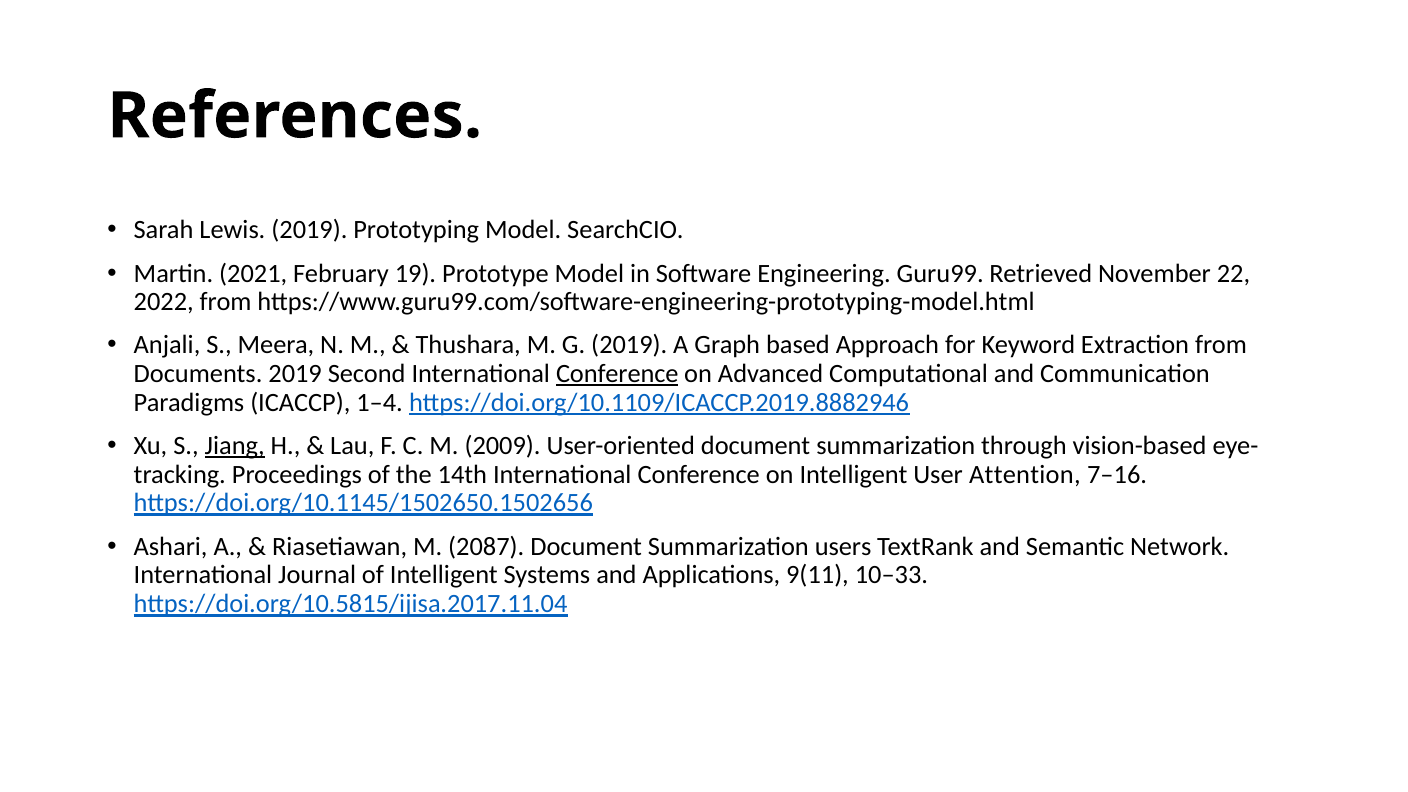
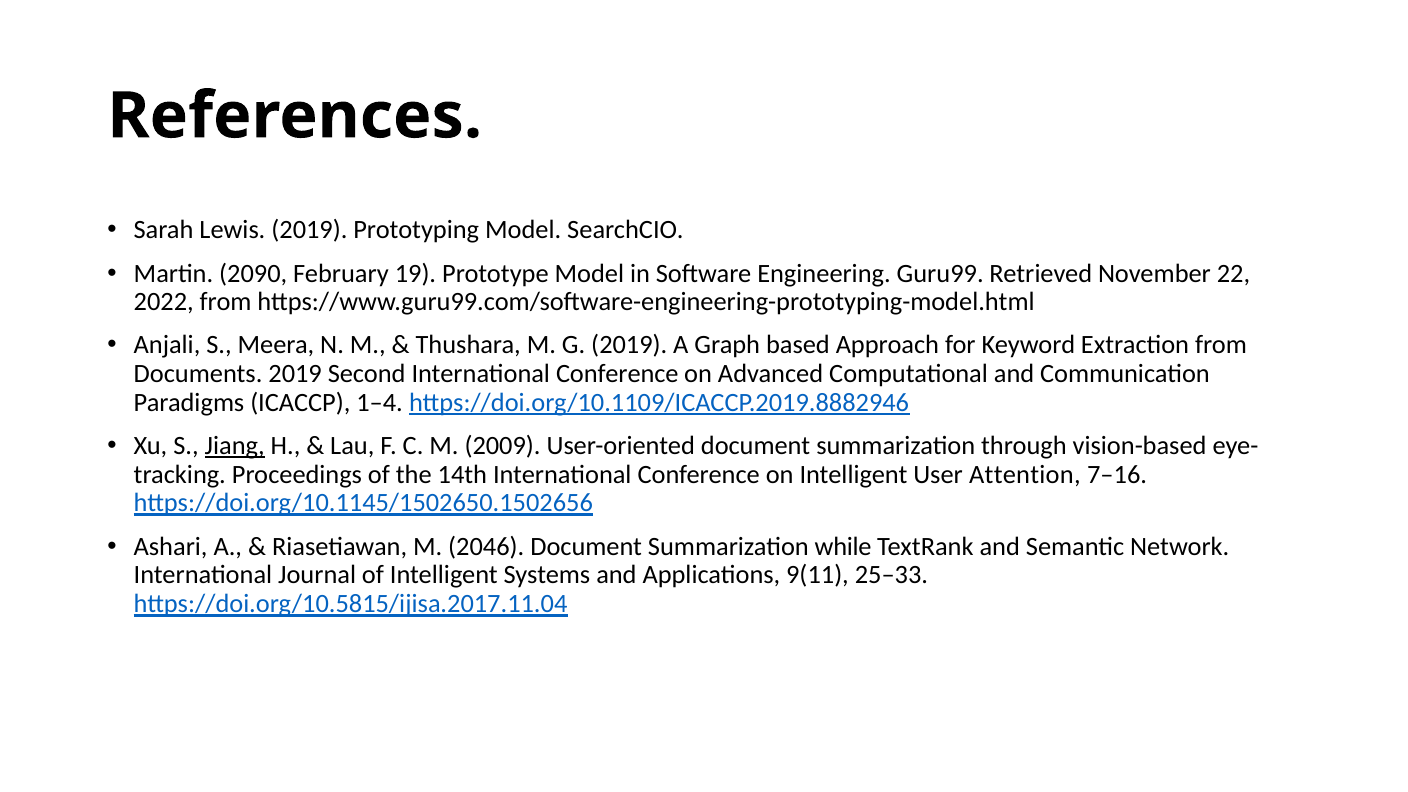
2021: 2021 -> 2090 (253, 273)
Conference underline: present -> none (617, 374)
2087: 2087 -> 2046 (486, 547)
users: users -> while (843, 547)
10–33: 10–33 -> 25–33 (891, 575)
